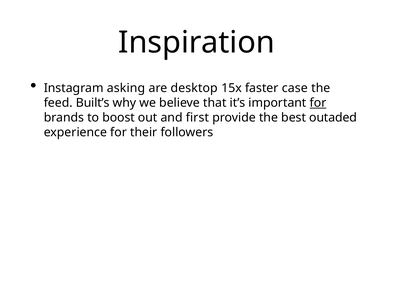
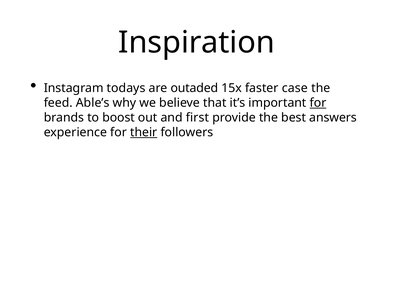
asking: asking -> todays (126, 88)
desktop: desktop -> outaded (194, 88)
Built’s: Built’s -> Able’s (93, 103)
outaded: outaded -> answers (333, 118)
their underline: none -> present (144, 132)
